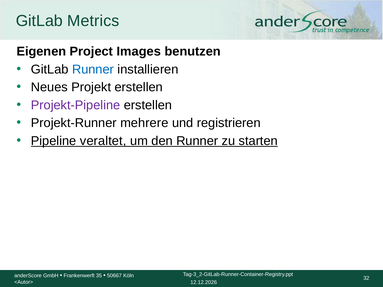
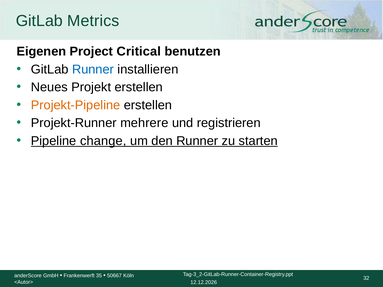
Images: Images -> Critical (139, 52)
Projekt-Pipeline colour: purple -> orange (76, 105)
veraltet: veraltet -> change (103, 141)
